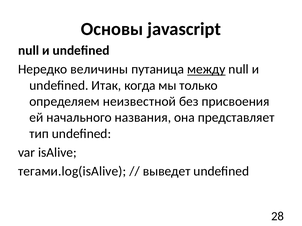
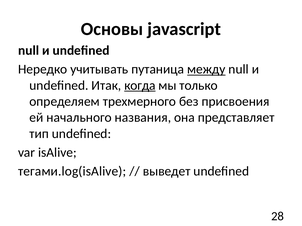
величины: величины -> учитывать (99, 69)
когда underline: none -> present (140, 86)
неизвестной: неизвестной -> трехмерного (139, 102)
